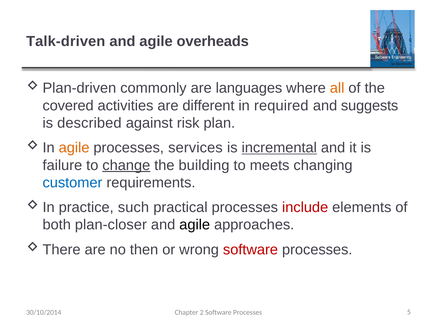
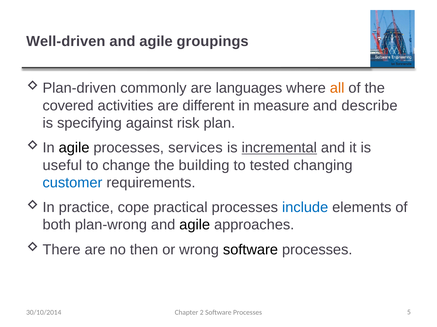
Talk-driven: Talk-driven -> Well-driven (66, 41)
overheads: overheads -> groupings (213, 41)
required: required -> measure (281, 106)
suggests: suggests -> describe (369, 106)
described: described -> specifying (89, 123)
agile colour: orange -> black (74, 148)
failure: failure -> useful (62, 166)
change underline: present -> none (126, 166)
meets: meets -> tested (270, 166)
such: such -> cope (134, 208)
include colour: red -> blue (305, 208)
plan-closer: plan-closer -> plan-wrong (111, 225)
software colour: red -> black (250, 250)
